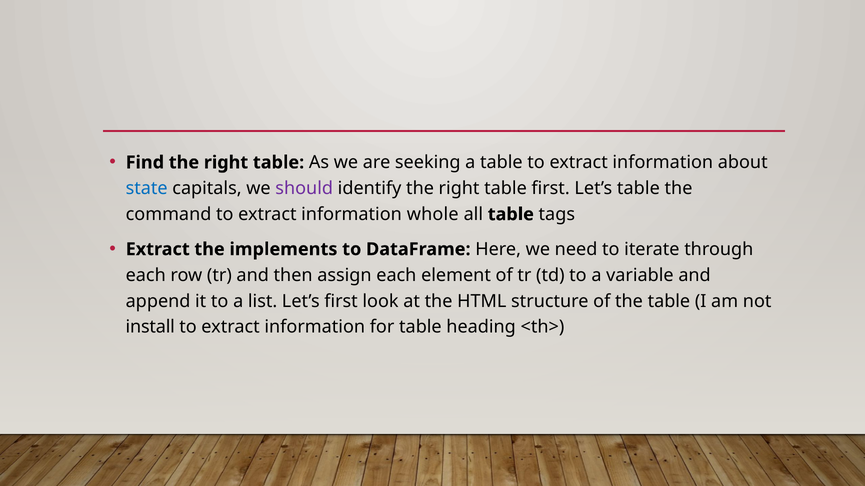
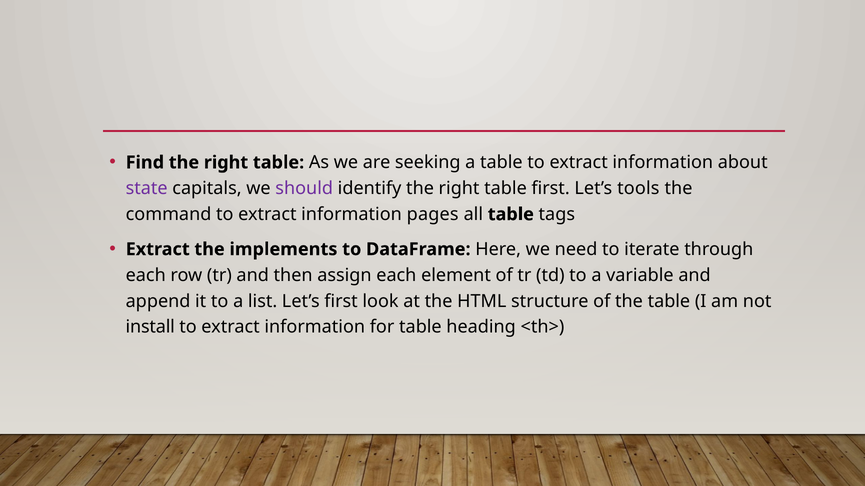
state colour: blue -> purple (147, 189)
Let’s table: table -> tools (638, 189)
whole: whole -> pages (433, 215)
